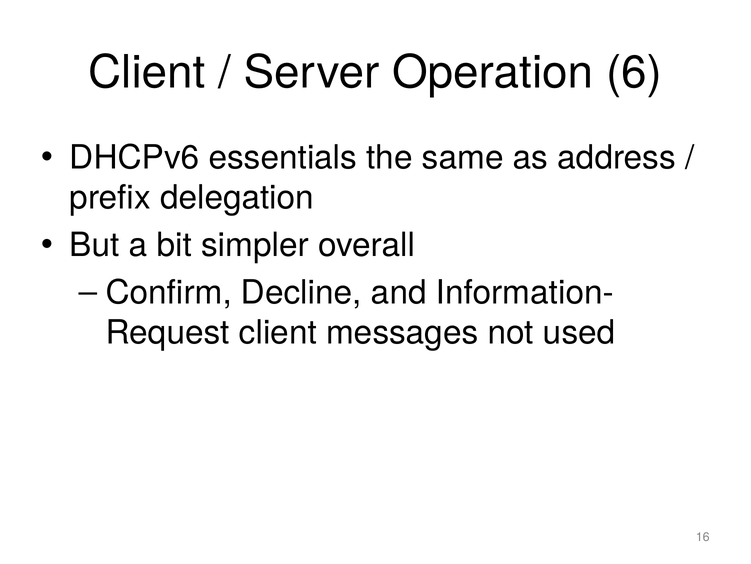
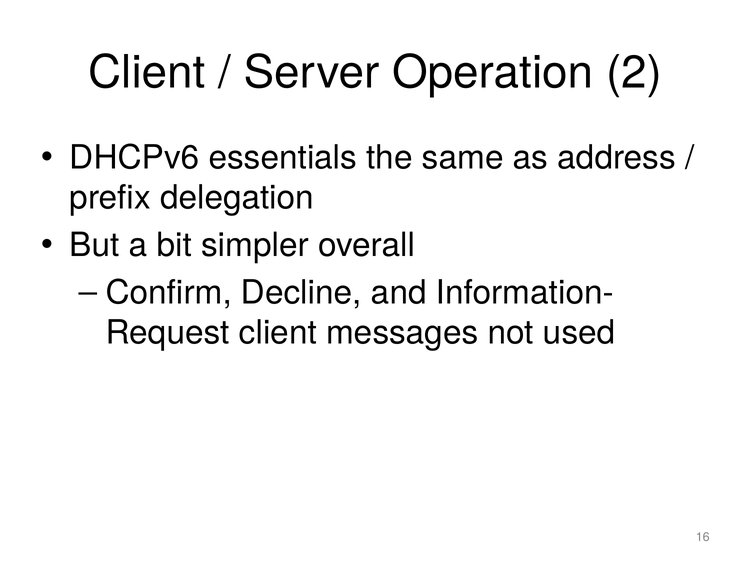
6: 6 -> 2 (634, 73)
